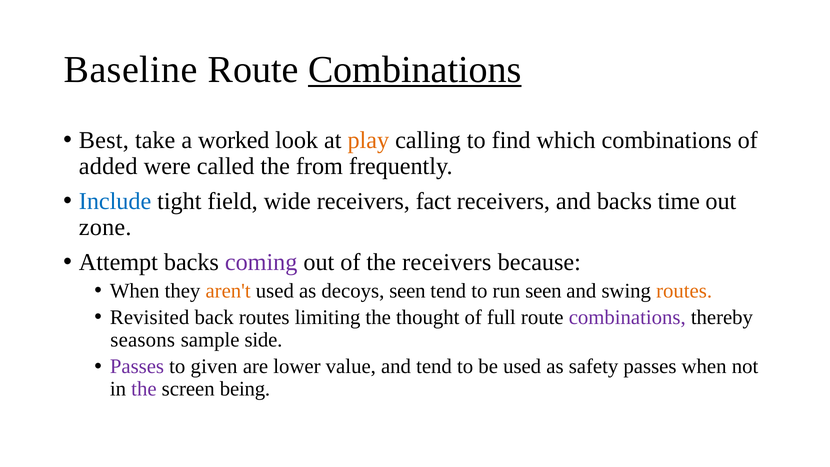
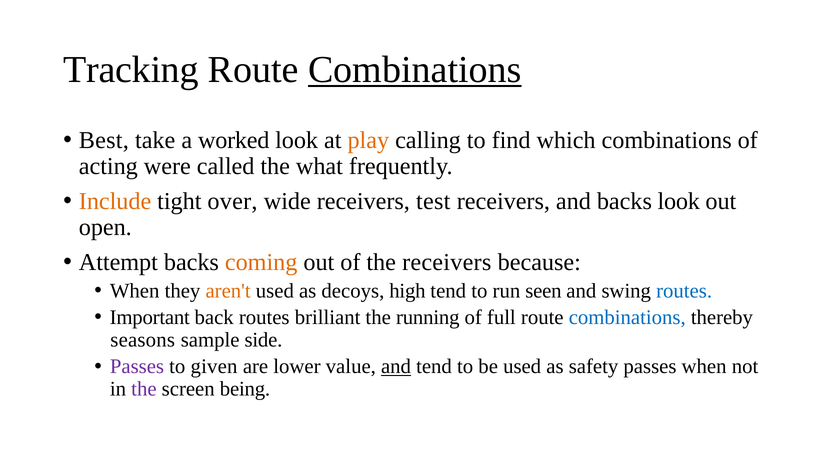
Baseline: Baseline -> Tracking (131, 70)
added: added -> acting (108, 166)
from: from -> what (319, 166)
Include colour: blue -> orange (115, 201)
field: field -> over (233, 201)
fact: fact -> test (433, 201)
backs time: time -> look (679, 201)
zone: zone -> open (105, 227)
coming colour: purple -> orange (261, 262)
decoys seen: seen -> high (407, 291)
routes colour: orange -> blue (684, 291)
Revisited: Revisited -> Important (150, 317)
limiting: limiting -> brilliant (328, 317)
thought: thought -> running (428, 317)
combinations colour: purple -> blue (627, 317)
and underline: none -> present (396, 366)
